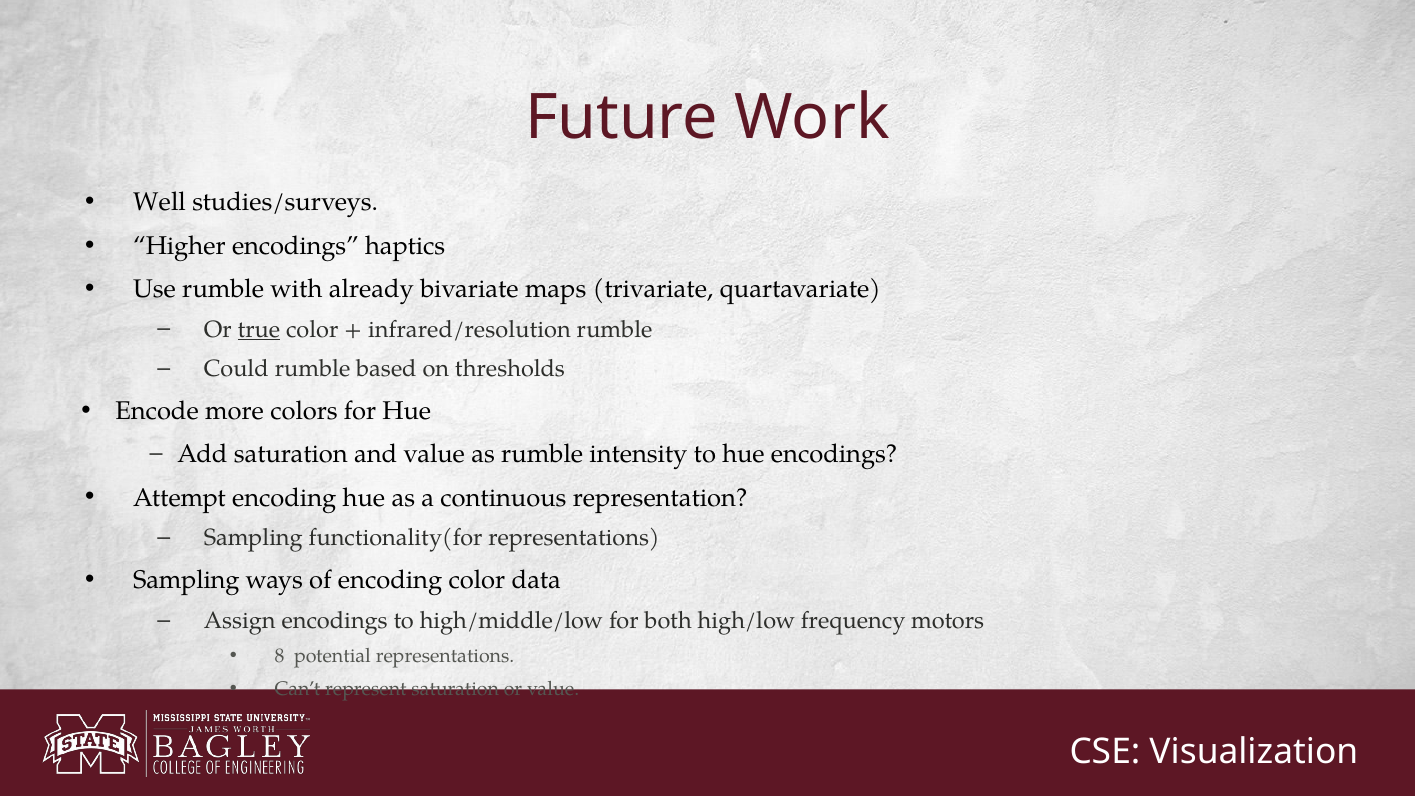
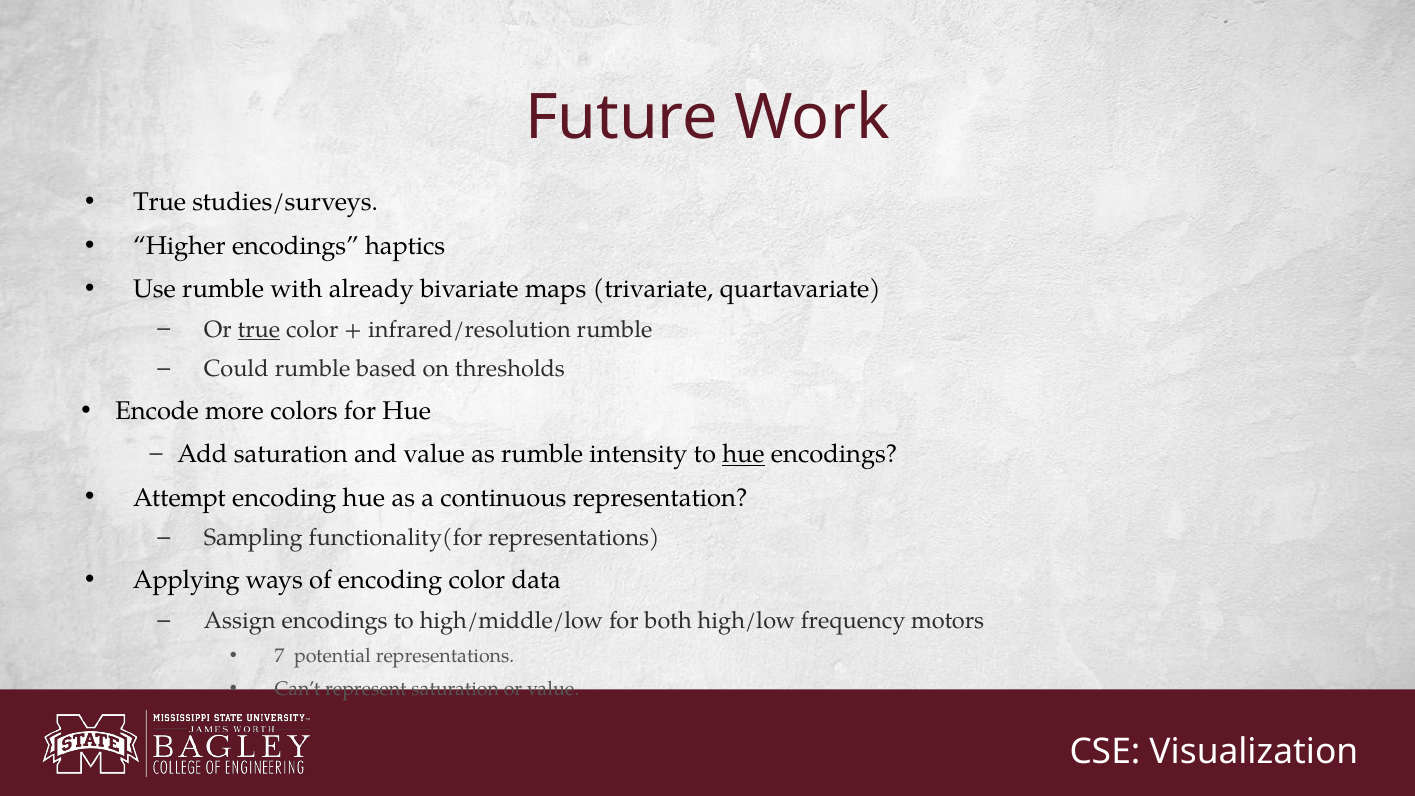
Well: Well -> True (160, 203)
hue underline: none -> present (743, 454)
Sampling: Sampling -> Applying (186, 580)
8: 8 -> 7 (280, 656)
